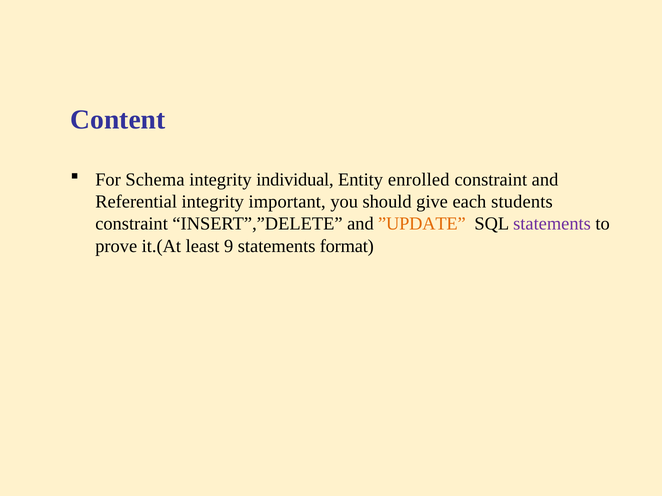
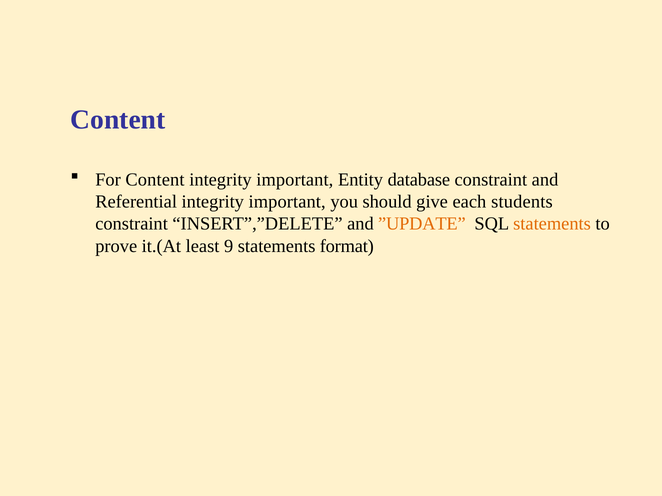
For Schema: Schema -> Content (155, 180)
individual: individual -> important (295, 180)
enrolled: enrolled -> database (419, 180)
statements colour: purple -> orange (552, 224)
